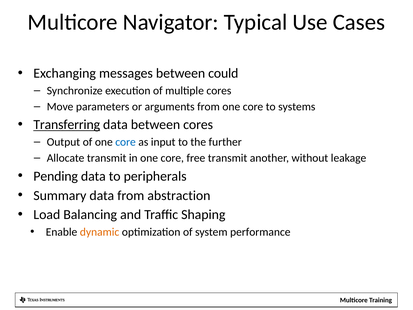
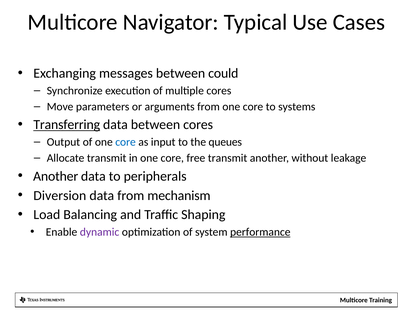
further: further -> queues (225, 142)
Pending: Pending -> Another (56, 176)
Summary: Summary -> Diversion (60, 195)
abstraction: abstraction -> mechanism (179, 195)
dynamic colour: orange -> purple (100, 232)
performance underline: none -> present (260, 232)
